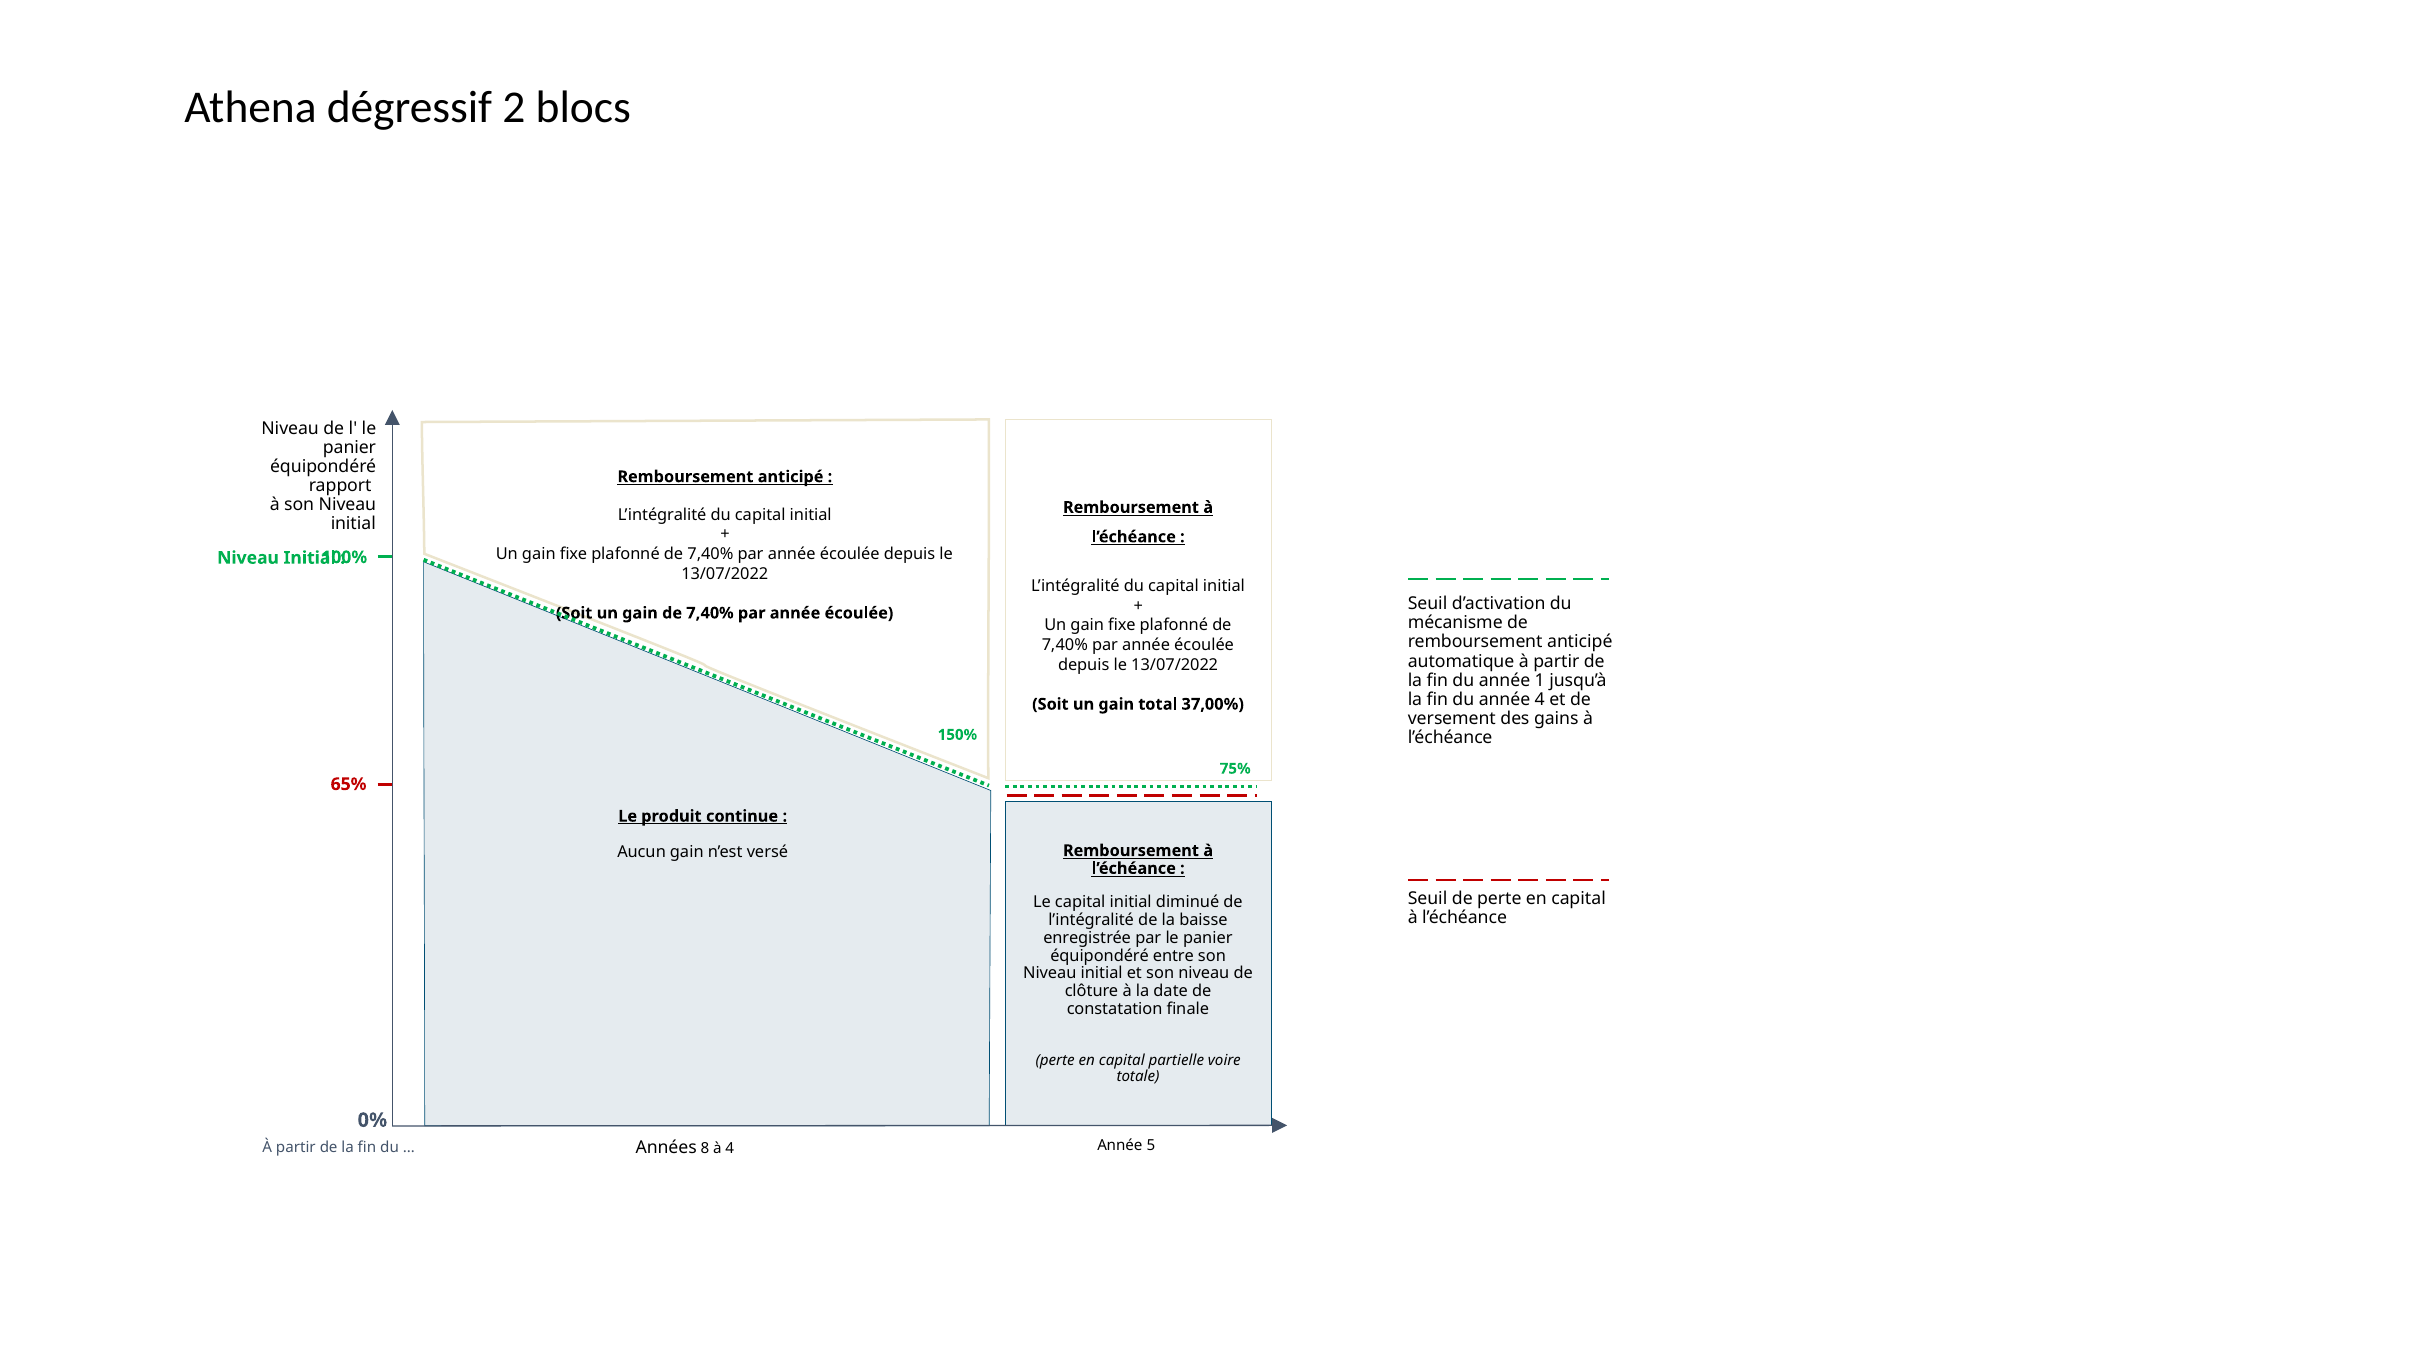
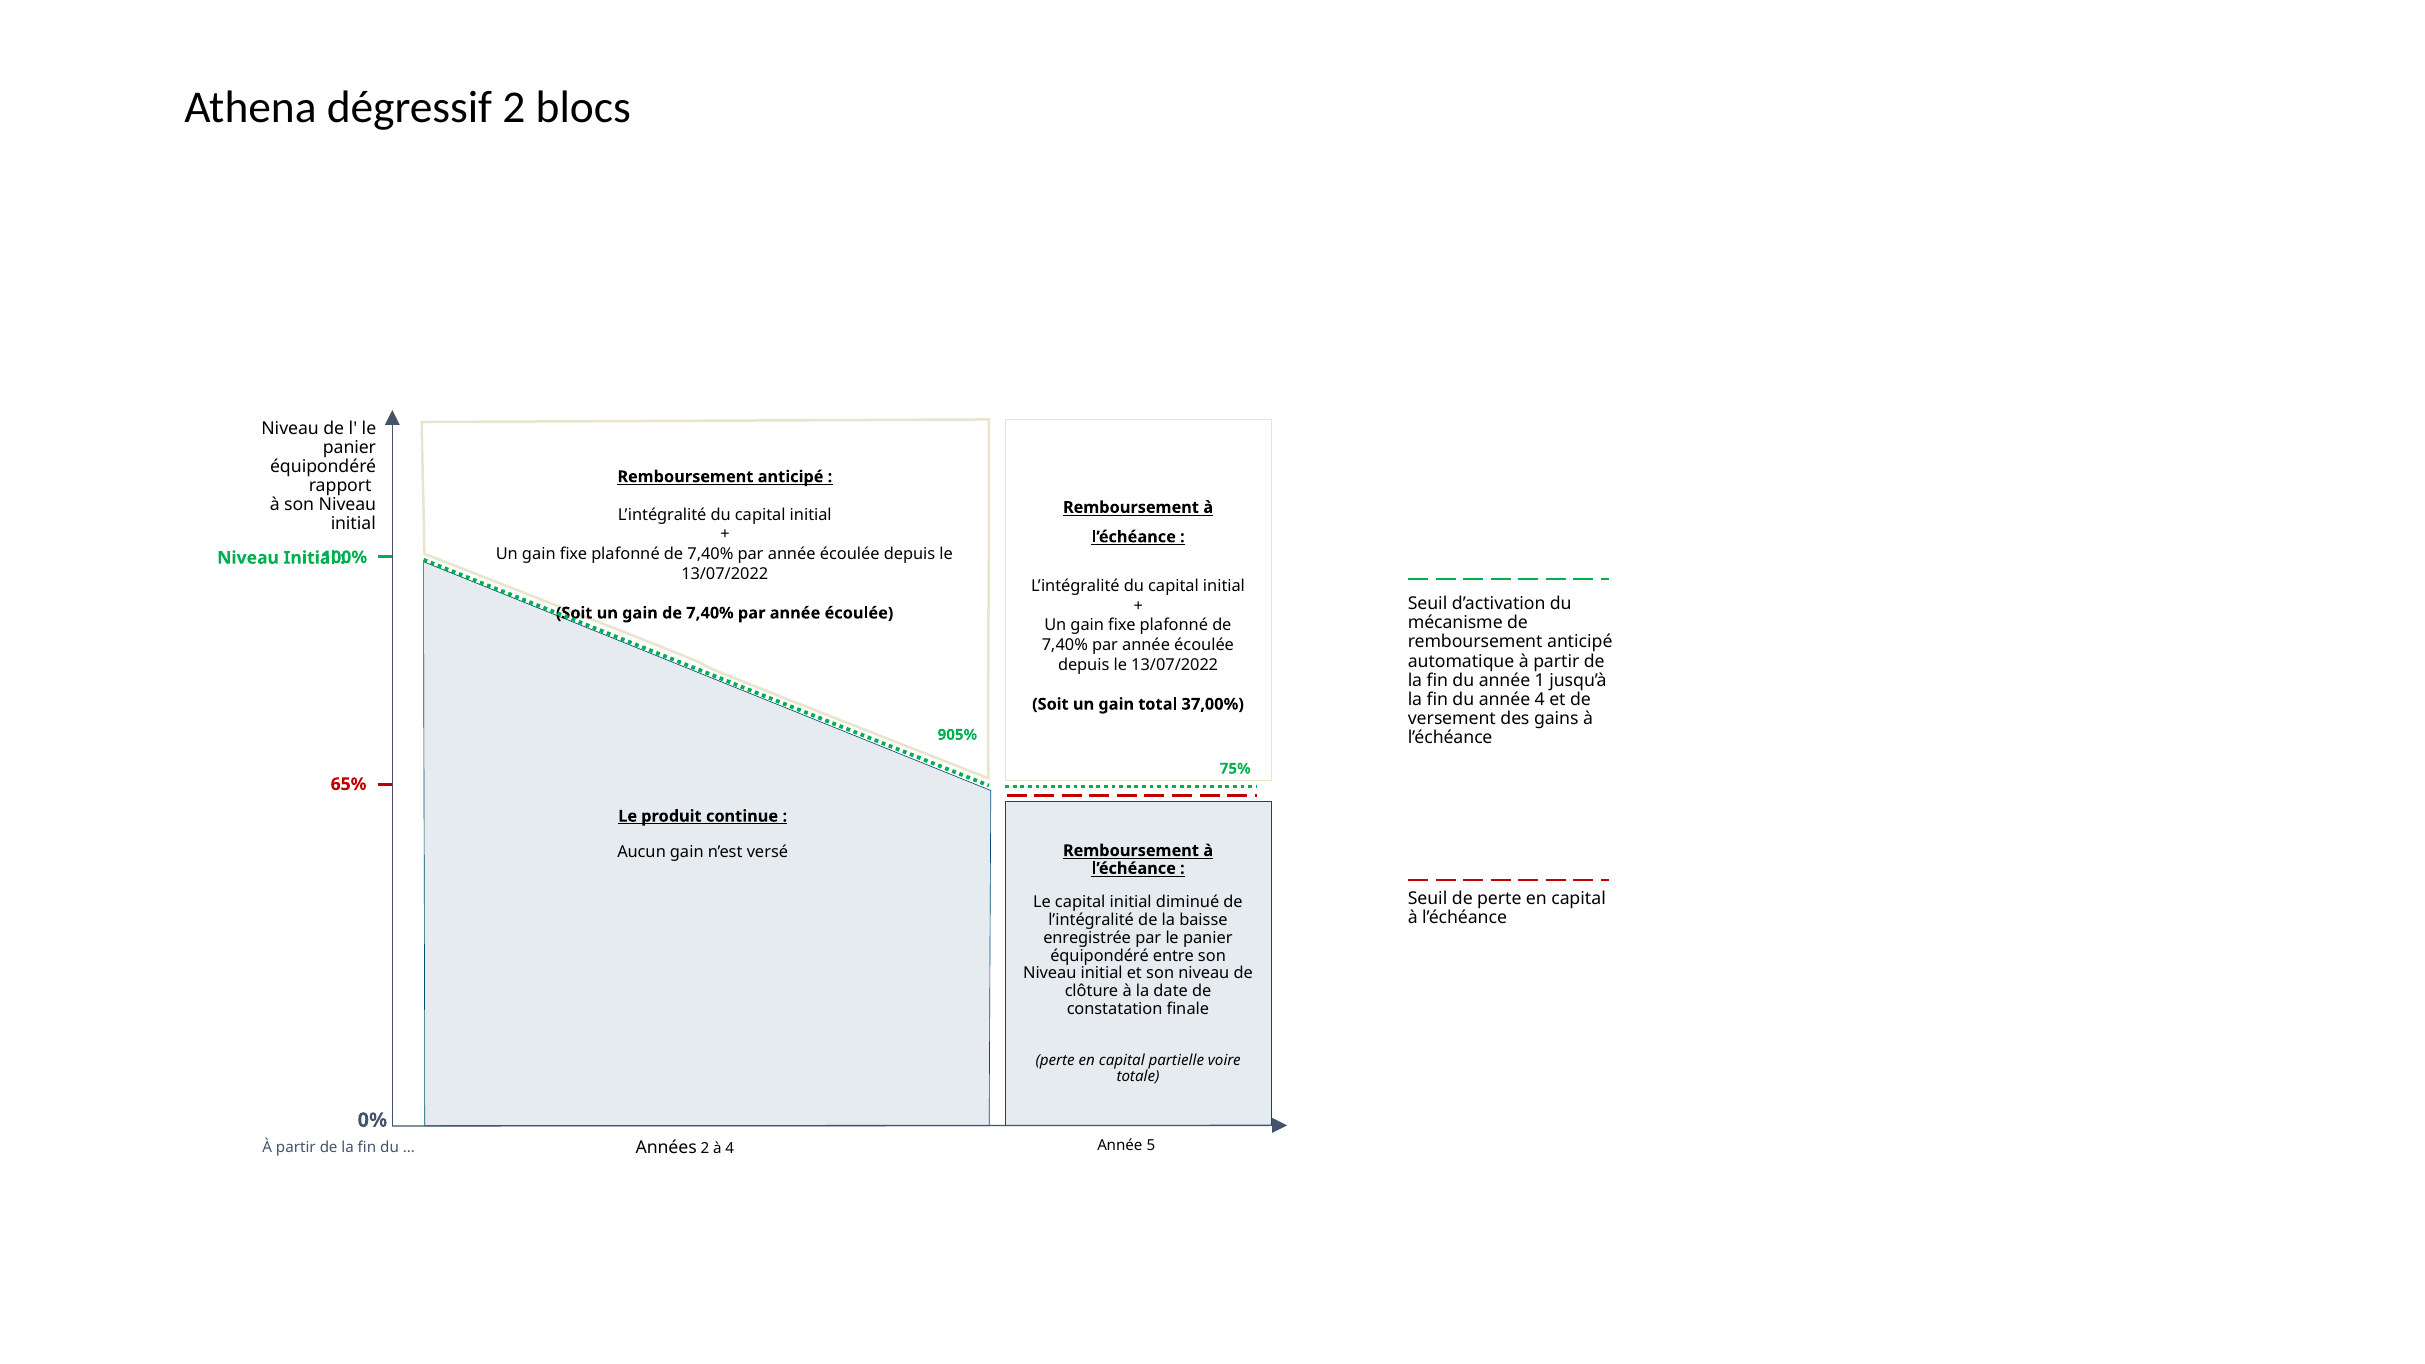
150%: 150% -> 905% (957, 735)
Années 8: 8 -> 2 (705, 1148)
